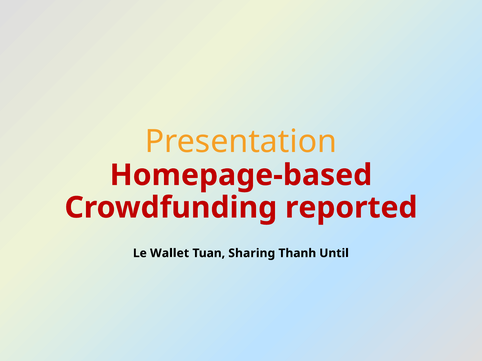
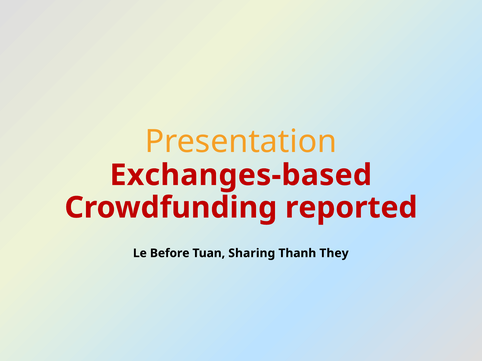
Homepage-based: Homepage-based -> Exchanges-based (241, 175)
Wallet: Wallet -> Before (170, 254)
Until: Until -> They (334, 254)
